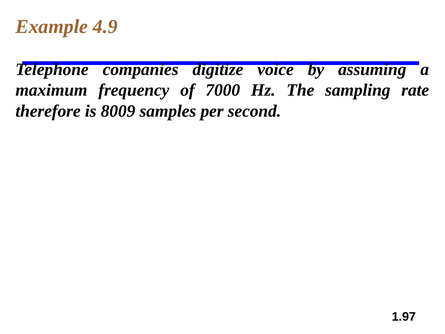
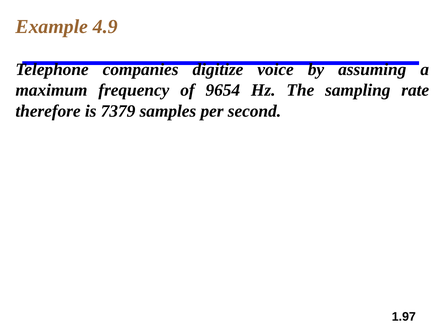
7000: 7000 -> 9654 (223, 90)
8009: 8009 -> 7379 (118, 111)
